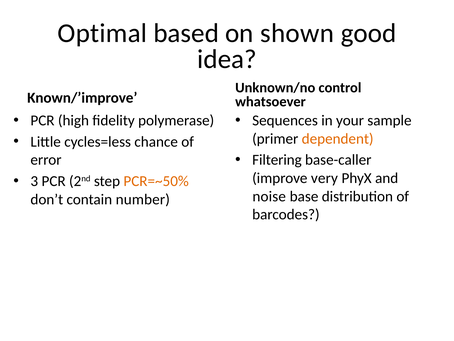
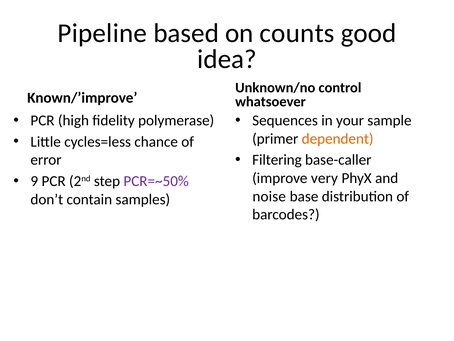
Optimal: Optimal -> Pipeline (102, 33)
shown: shown -> counts (297, 33)
3: 3 -> 9 (34, 181)
PCR=~50% colour: orange -> purple (156, 181)
number: number -> samples (143, 199)
